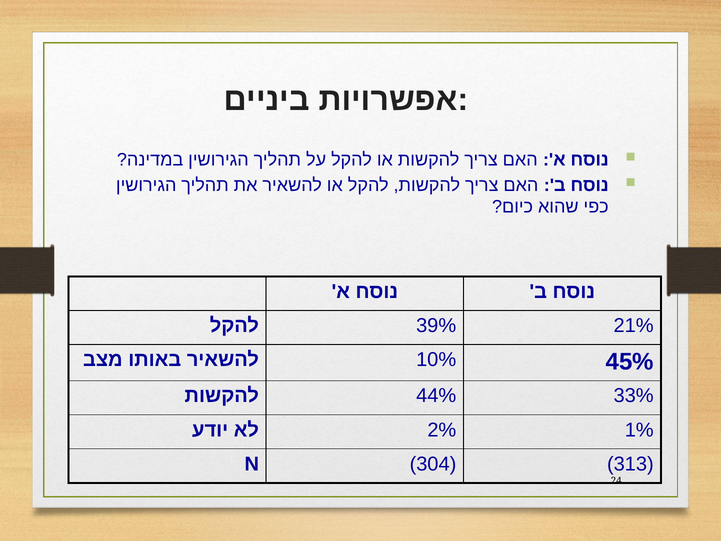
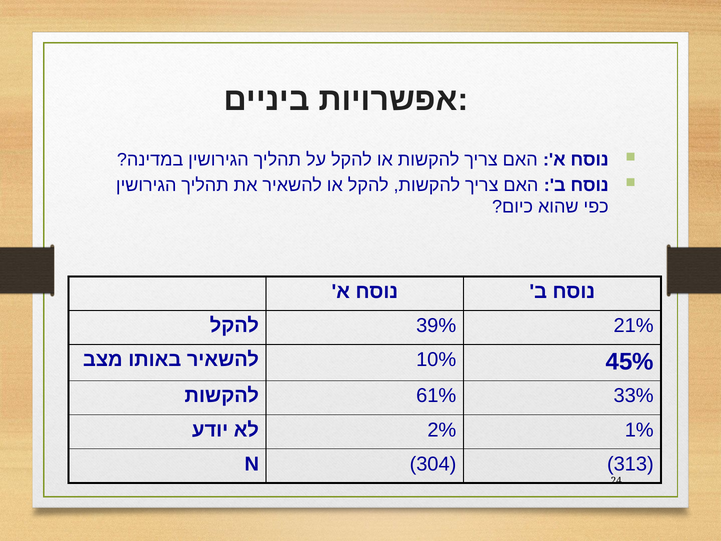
44%: 44% -> 61% (436, 396)
